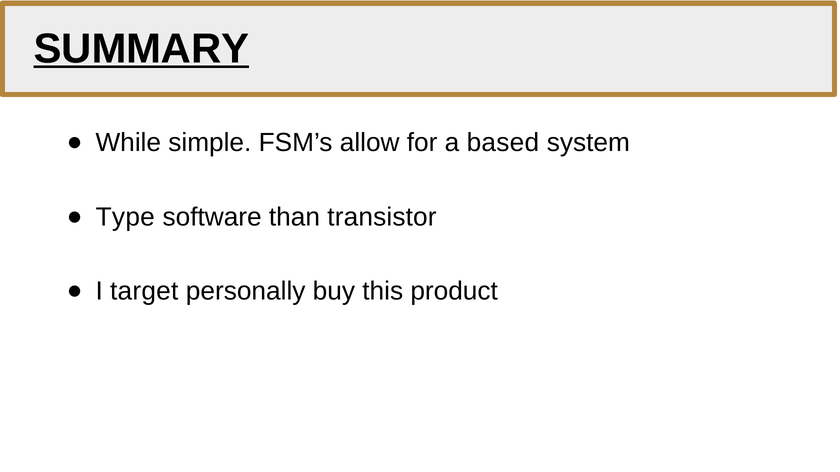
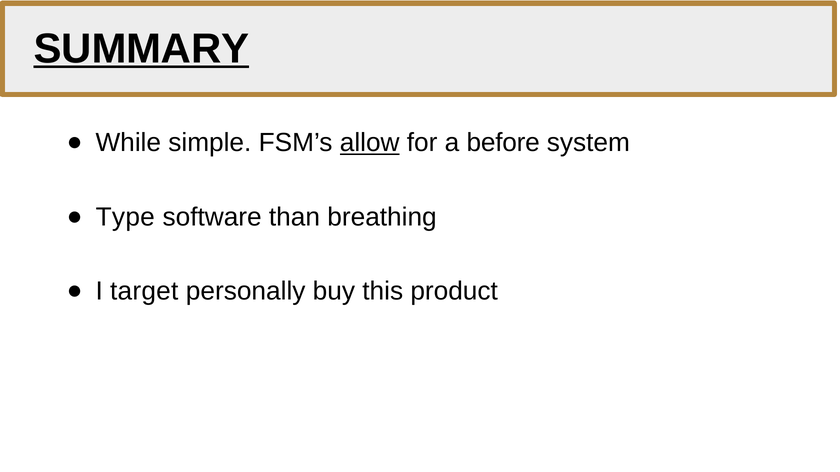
allow underline: none -> present (370, 143)
based: based -> before (503, 143)
transistor: transistor -> breathing (382, 217)
